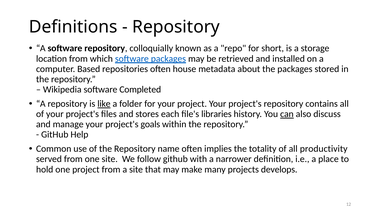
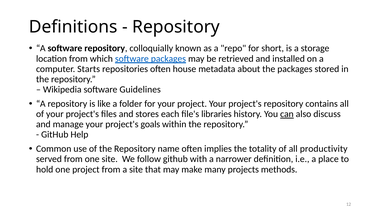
Based: Based -> Starts (89, 69)
Completed: Completed -> Guidelines (140, 89)
like underline: present -> none (104, 104)
develops: develops -> methods (279, 169)
